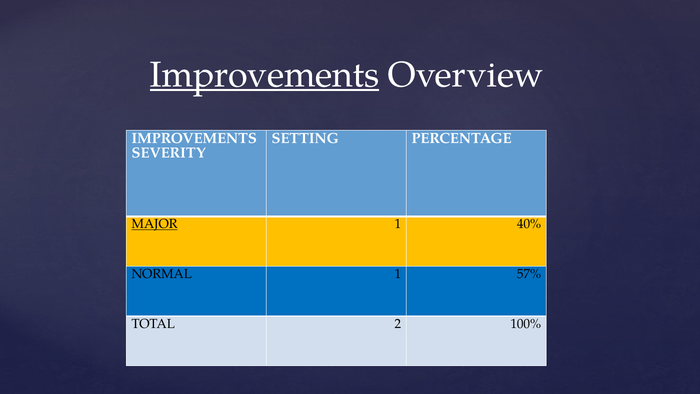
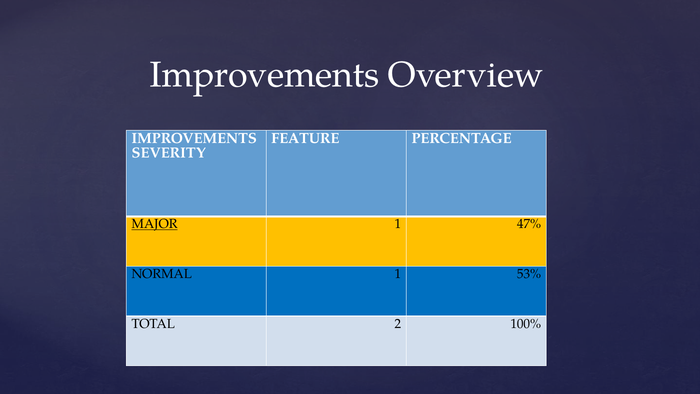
Improvements underline: present -> none (265, 75)
SETTING: SETTING -> FEATURE (305, 139)
40%: 40% -> 47% (529, 224)
57%: 57% -> 53% (529, 274)
